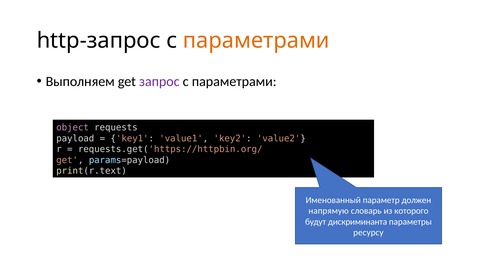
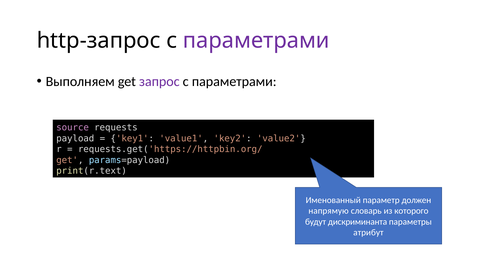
параметрами colour: orange -> purple (256, 40)
object: object -> source (73, 127)
ресурсу: ресурсу -> атрибут (368, 232)
